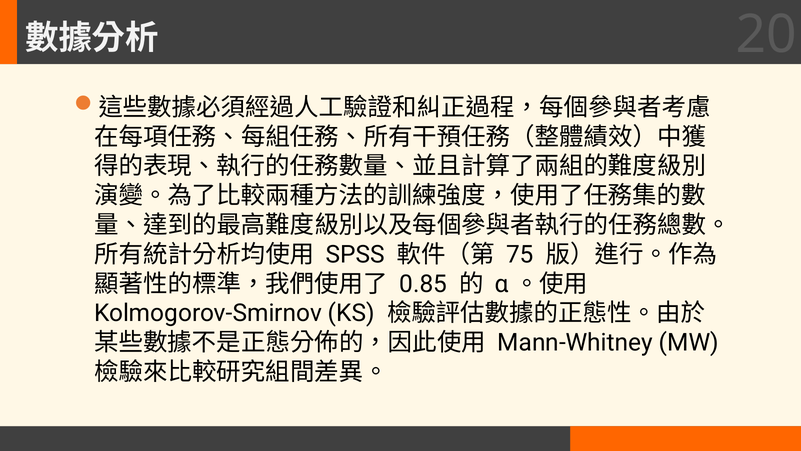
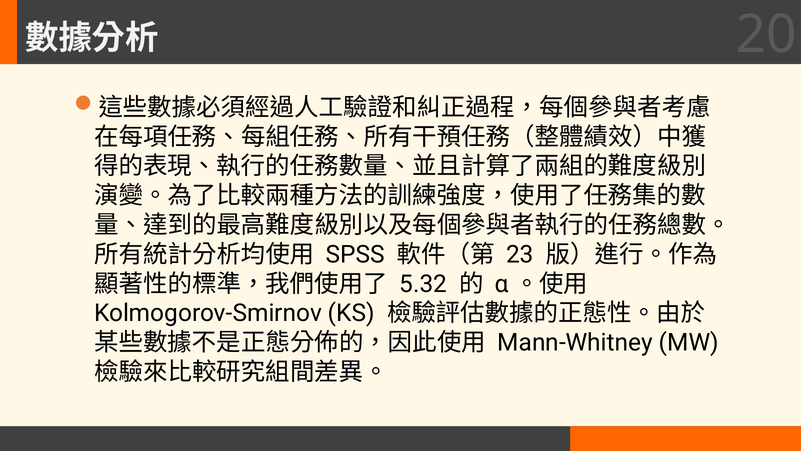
75: 75 -> 23 (520, 254)
0.85: 0.85 -> 5.32 (423, 284)
